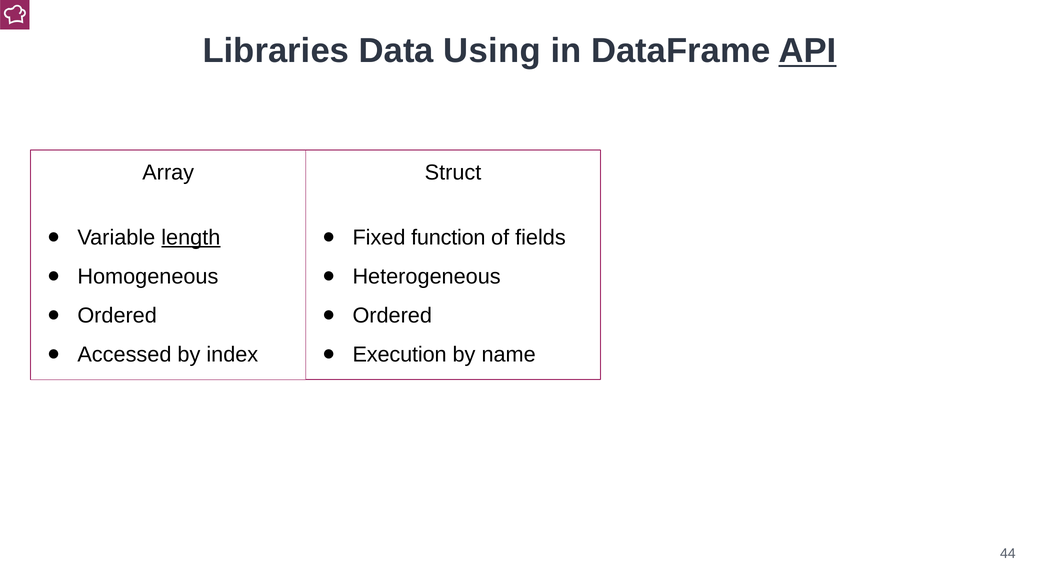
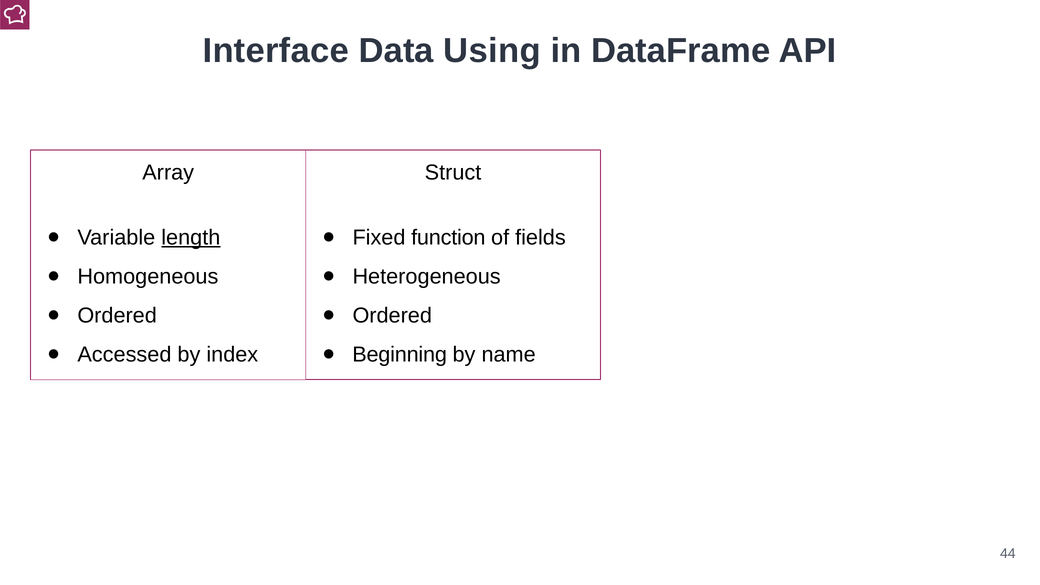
Libraries: Libraries -> Interface (276, 51)
API underline: present -> none (808, 51)
Execution: Execution -> Beginning (400, 354)
